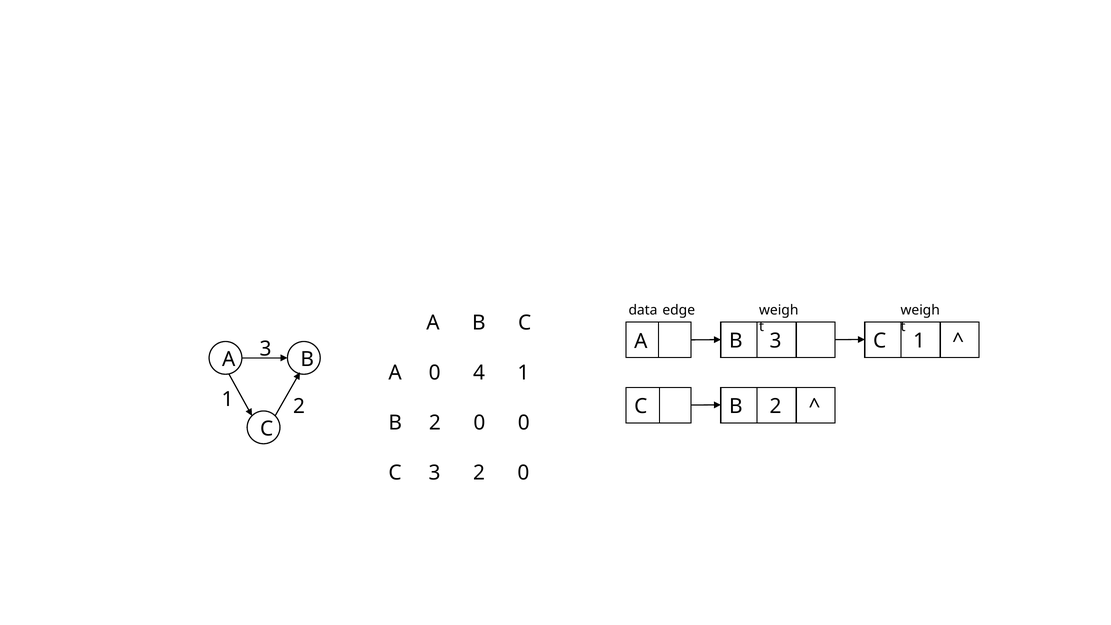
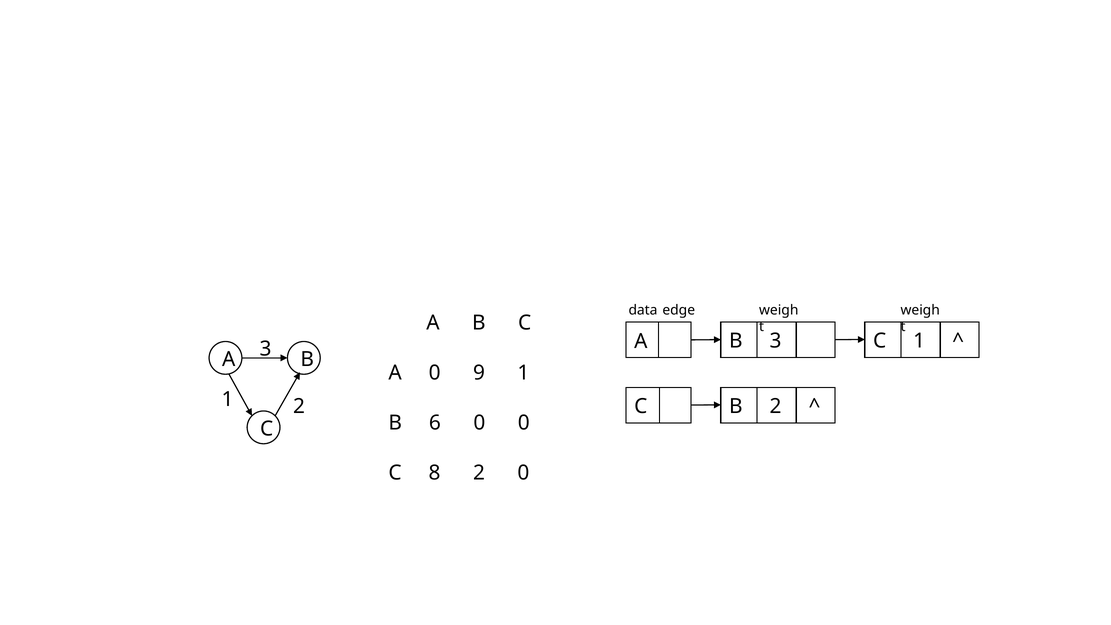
4: 4 -> 9 (479, 373)
2: 2 -> 6 (435, 423)
3: 3 -> 8 (435, 473)
